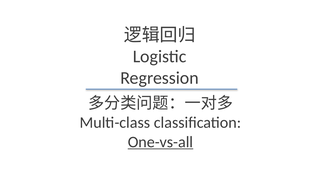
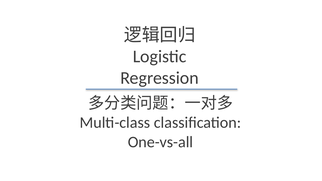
One-vs-all underline: present -> none (160, 142)
